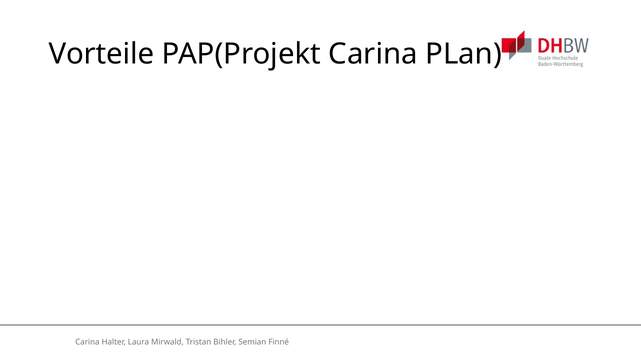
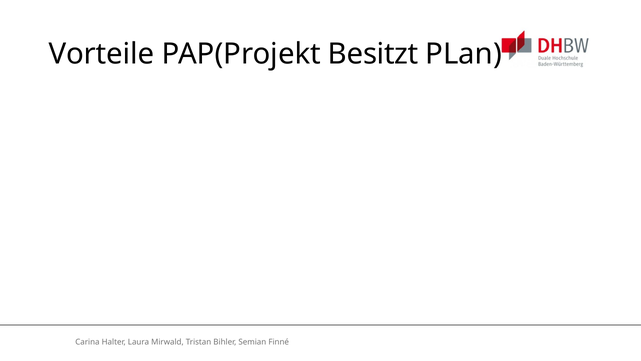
PAP(Projekt Carina: Carina -> Besitzt (373, 54)
